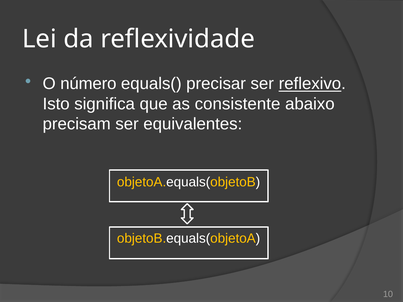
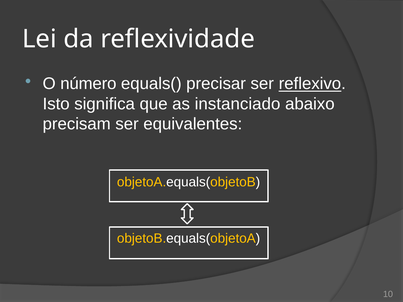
consistente: consistente -> instanciado (238, 104)
